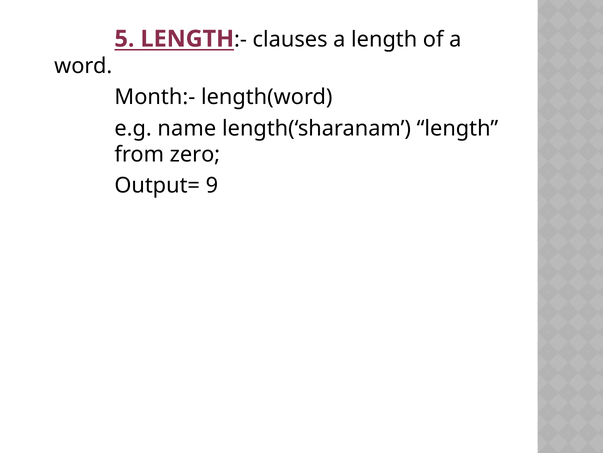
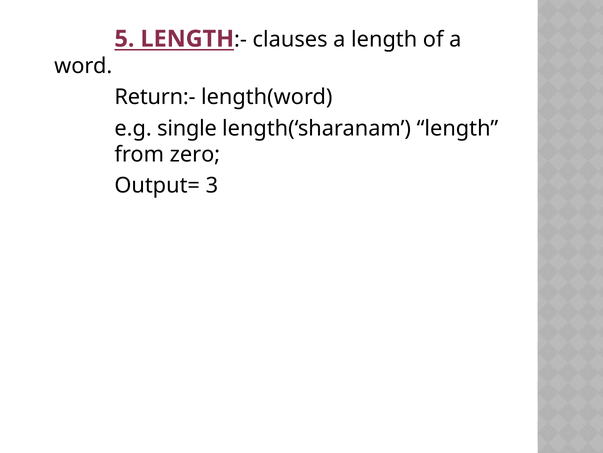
Month:-: Month:- -> Return:- (155, 97)
name: name -> single (187, 128)
9: 9 -> 3 (212, 185)
